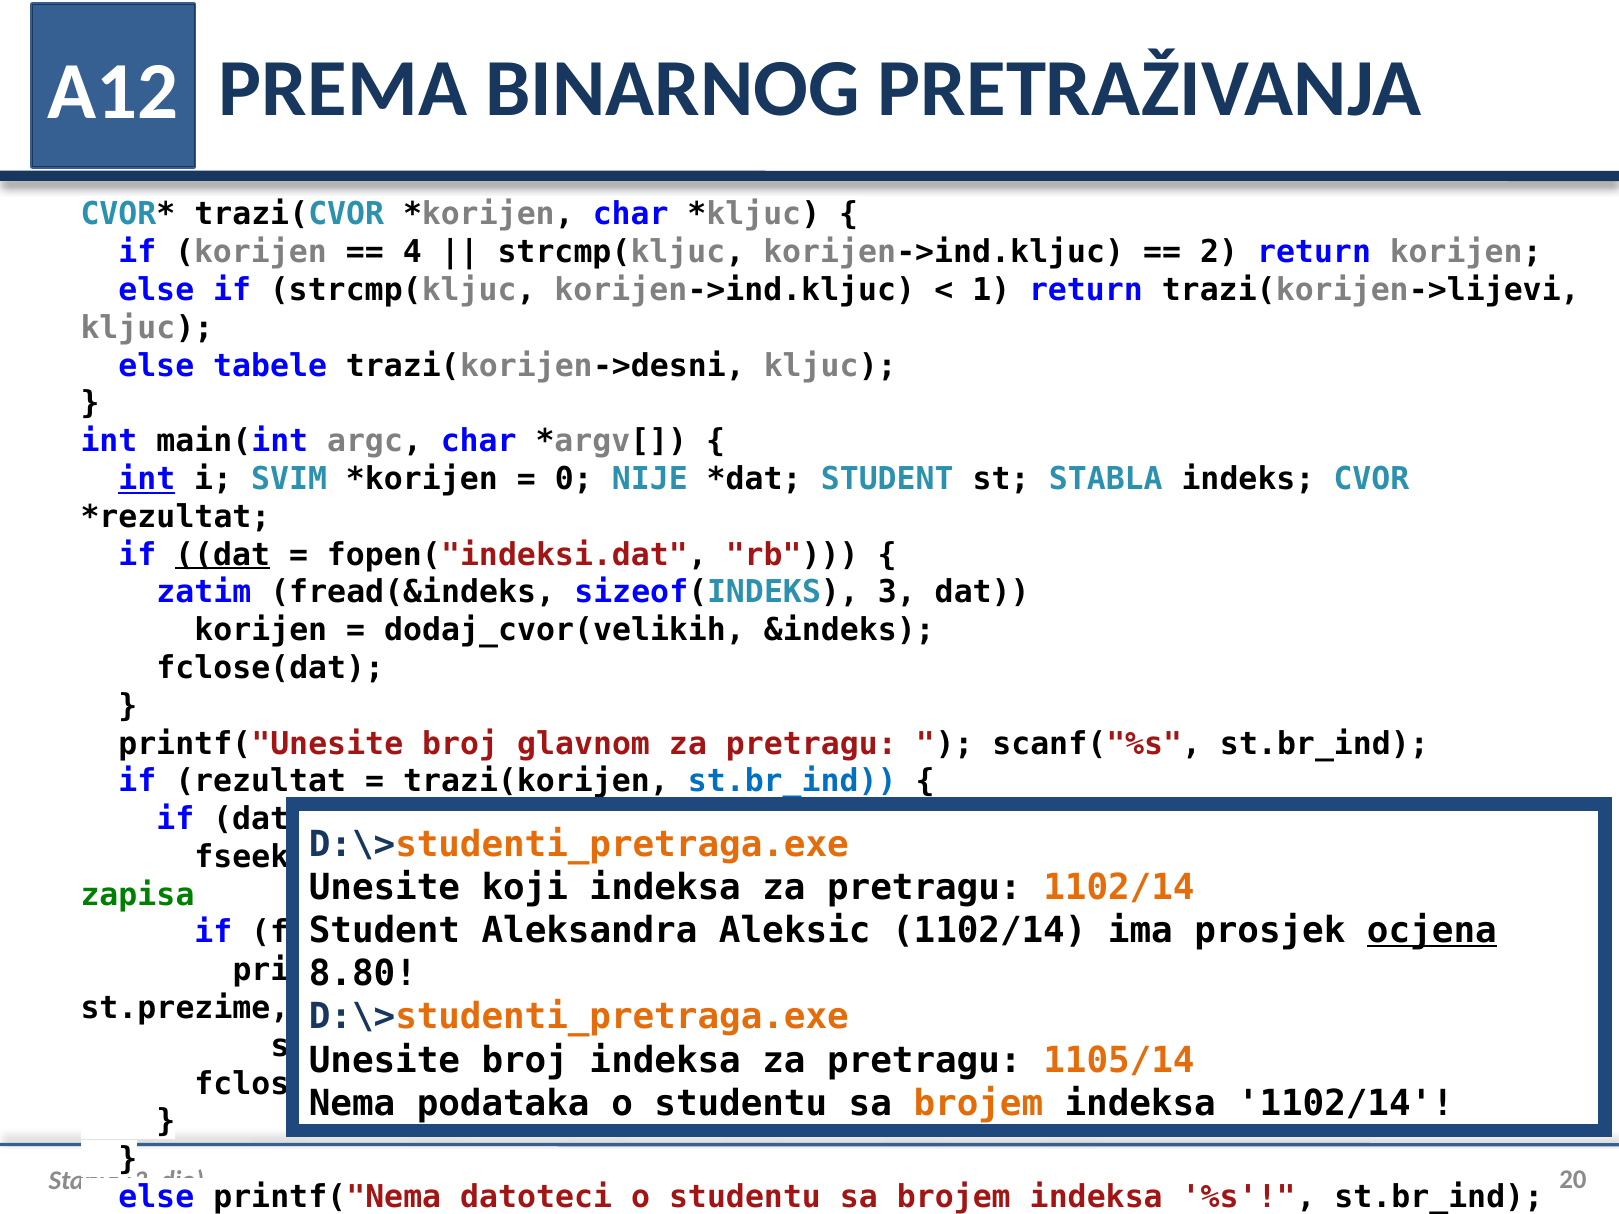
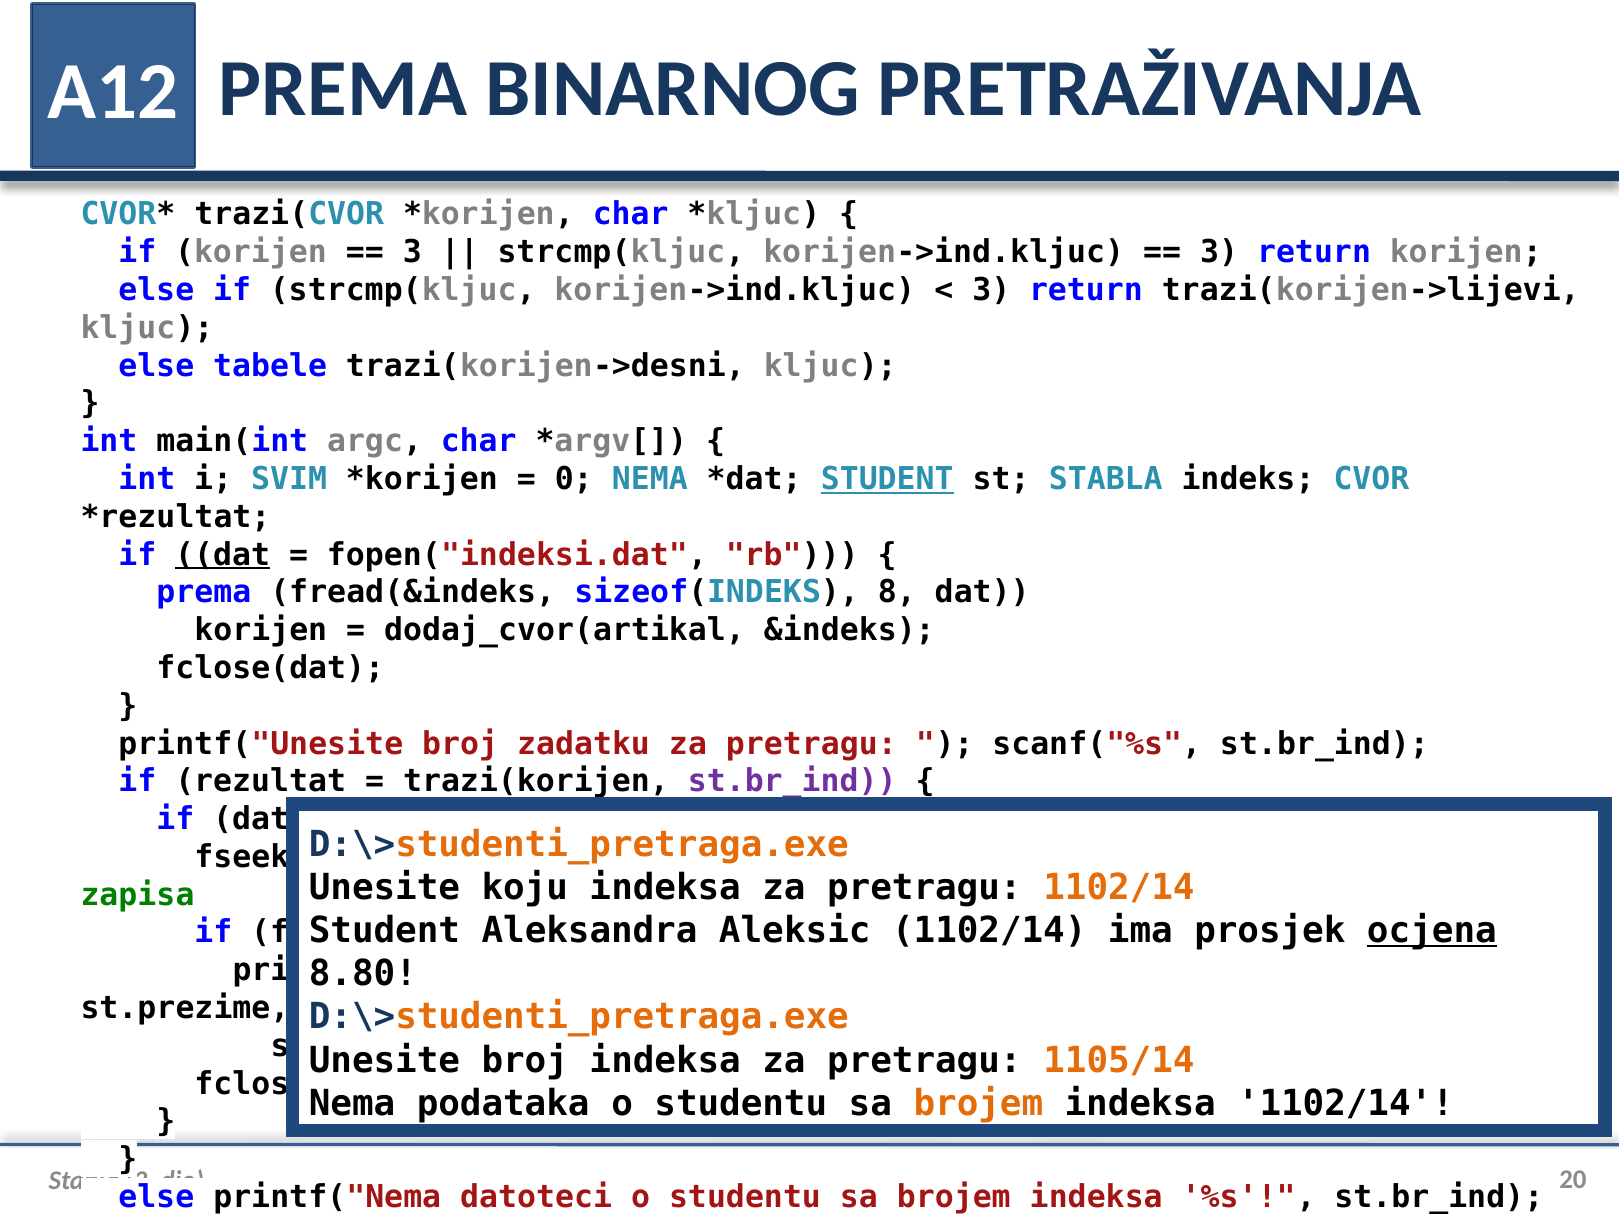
4: 4 -> 3 (412, 252)
2: 2 -> 3 (1219, 252)
1: 1 -> 3 (991, 290)
int underline: present -> none (147, 479)
0 NIJE: NIJE -> NEMA (650, 479)
STUDENT underline: none -> present (887, 479)
zatim: zatim -> prema (204, 593)
3: 3 -> 8 (897, 593)
dodaj_cvor(velikih: dodaj_cvor(velikih -> dodaj_cvor(artikal (565, 630)
glavnom: glavnom -> zadatku (584, 744)
st.br_ind colour: blue -> purple (792, 782)
koji: koji -> koju (525, 888)
